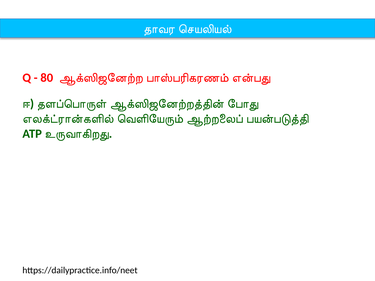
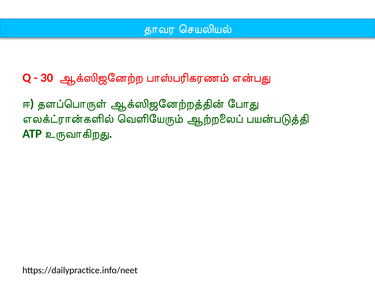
80: 80 -> 30 (47, 78)
